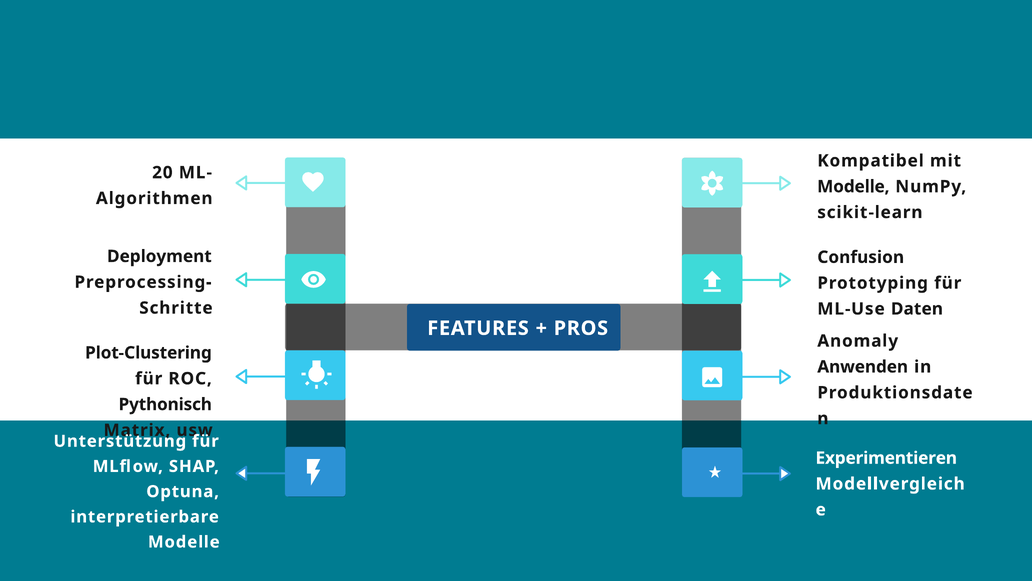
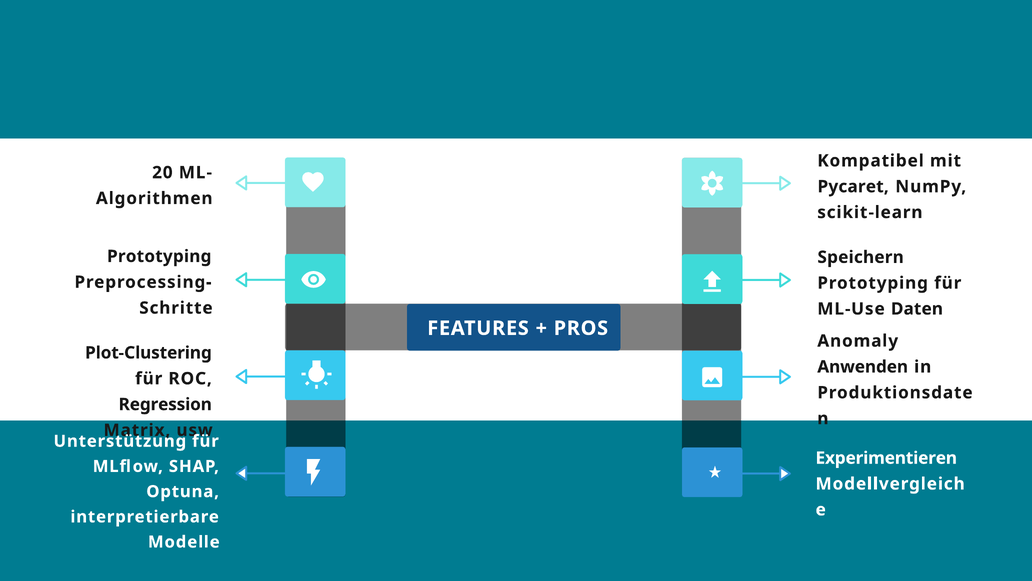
Modelle: Modelle -> Pycaret (853, 186)
Deployment: Deployment -> Prototyping (159, 256)
Confusion: Confusion -> Speichern (861, 257)
Pythonisch: Pythonisch -> Regression (165, 404)
